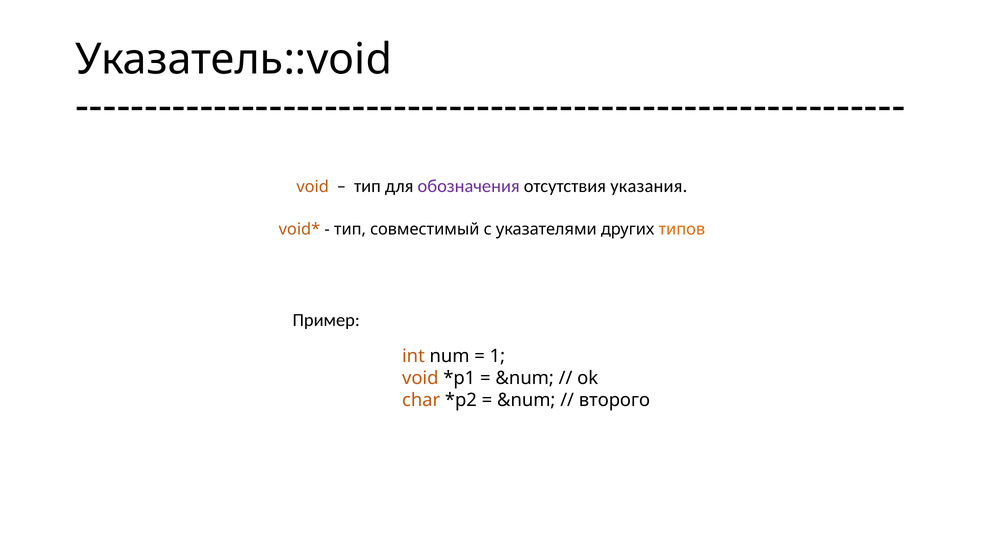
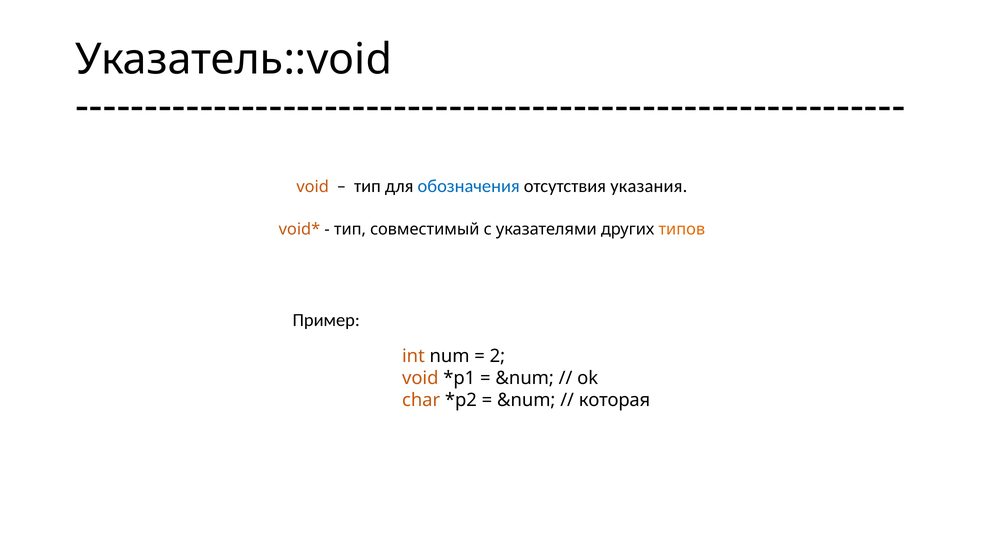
обозначения colour: purple -> blue (469, 186)
1: 1 -> 2 (497, 356)
второго: второго -> которая (614, 400)
